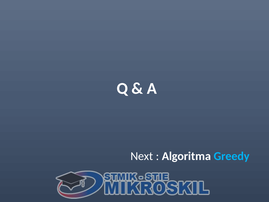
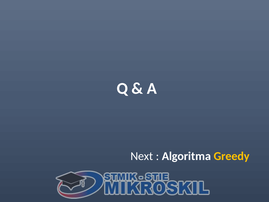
Greedy colour: light blue -> yellow (232, 156)
